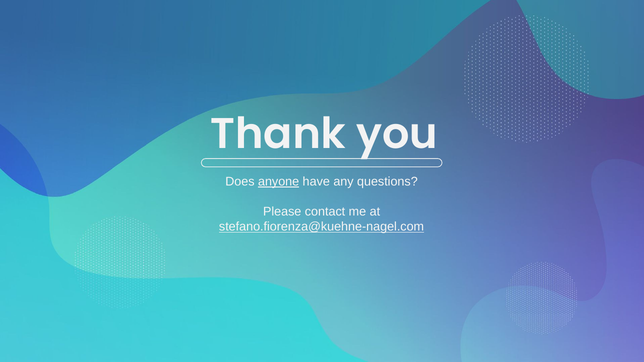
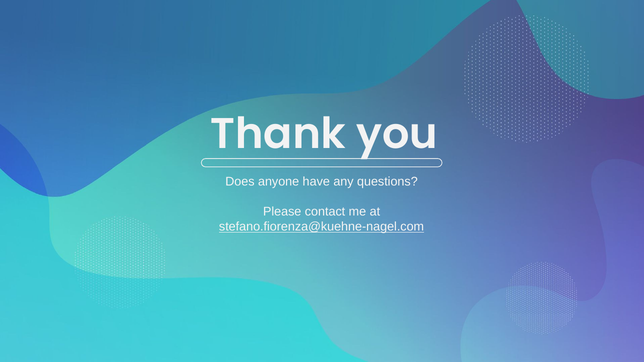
anyone underline: present -> none (279, 182)
